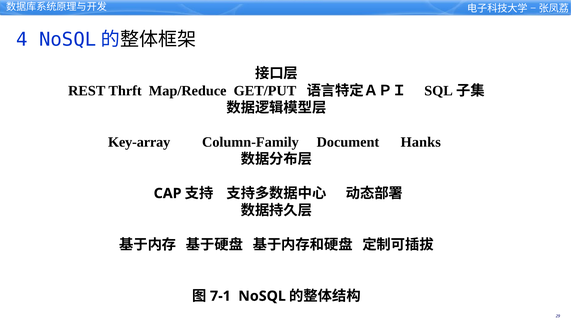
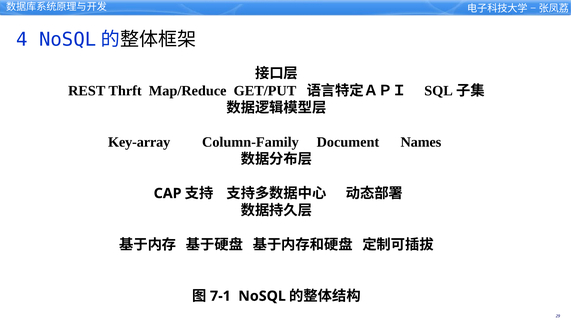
Hanks: Hanks -> Names (421, 142)
